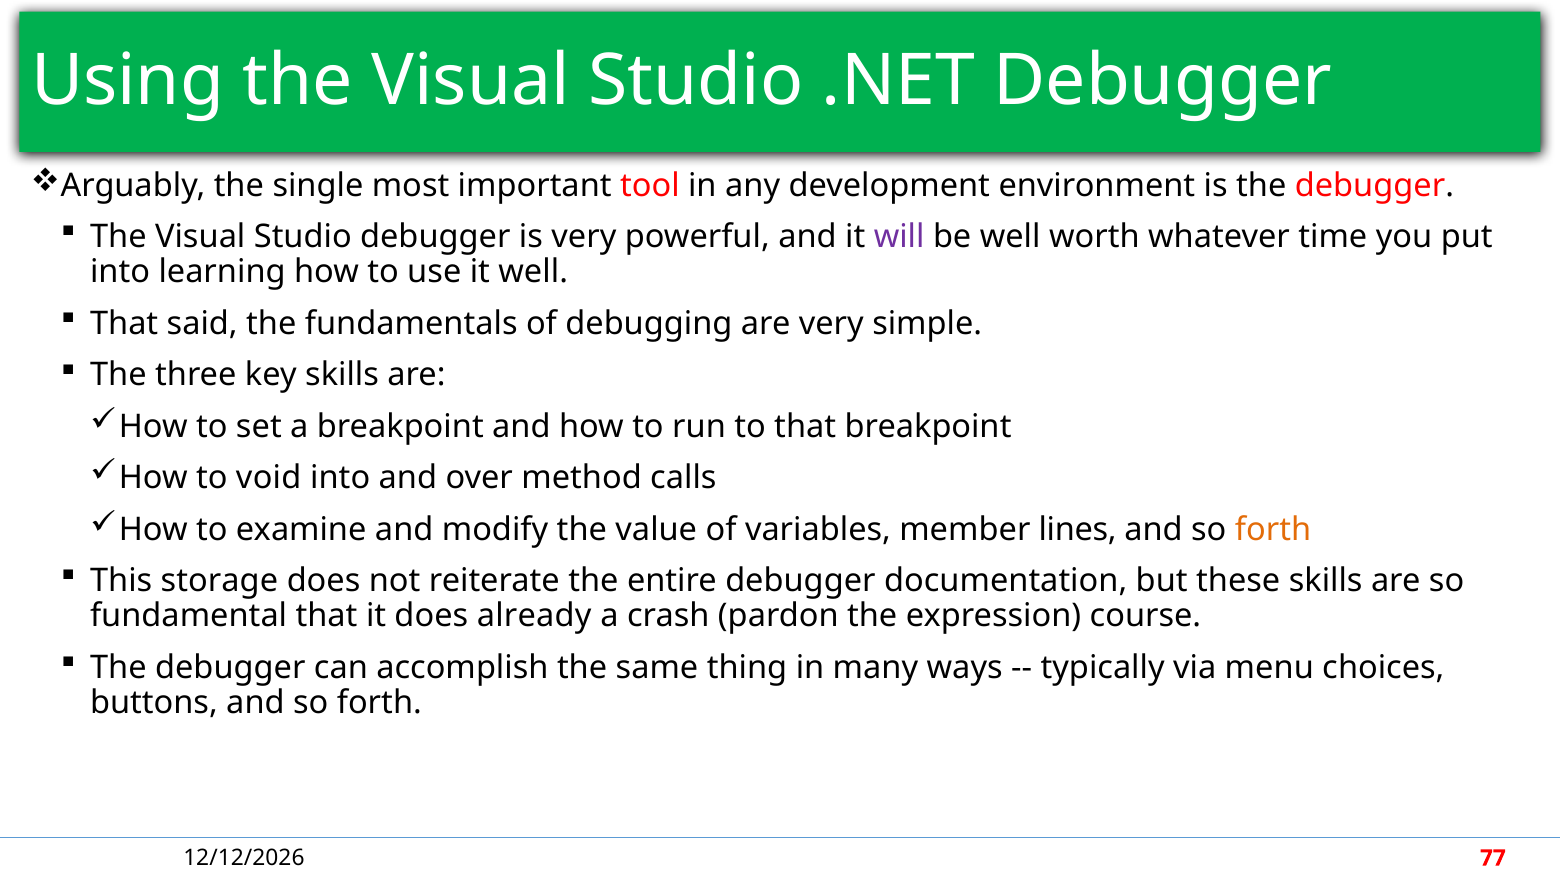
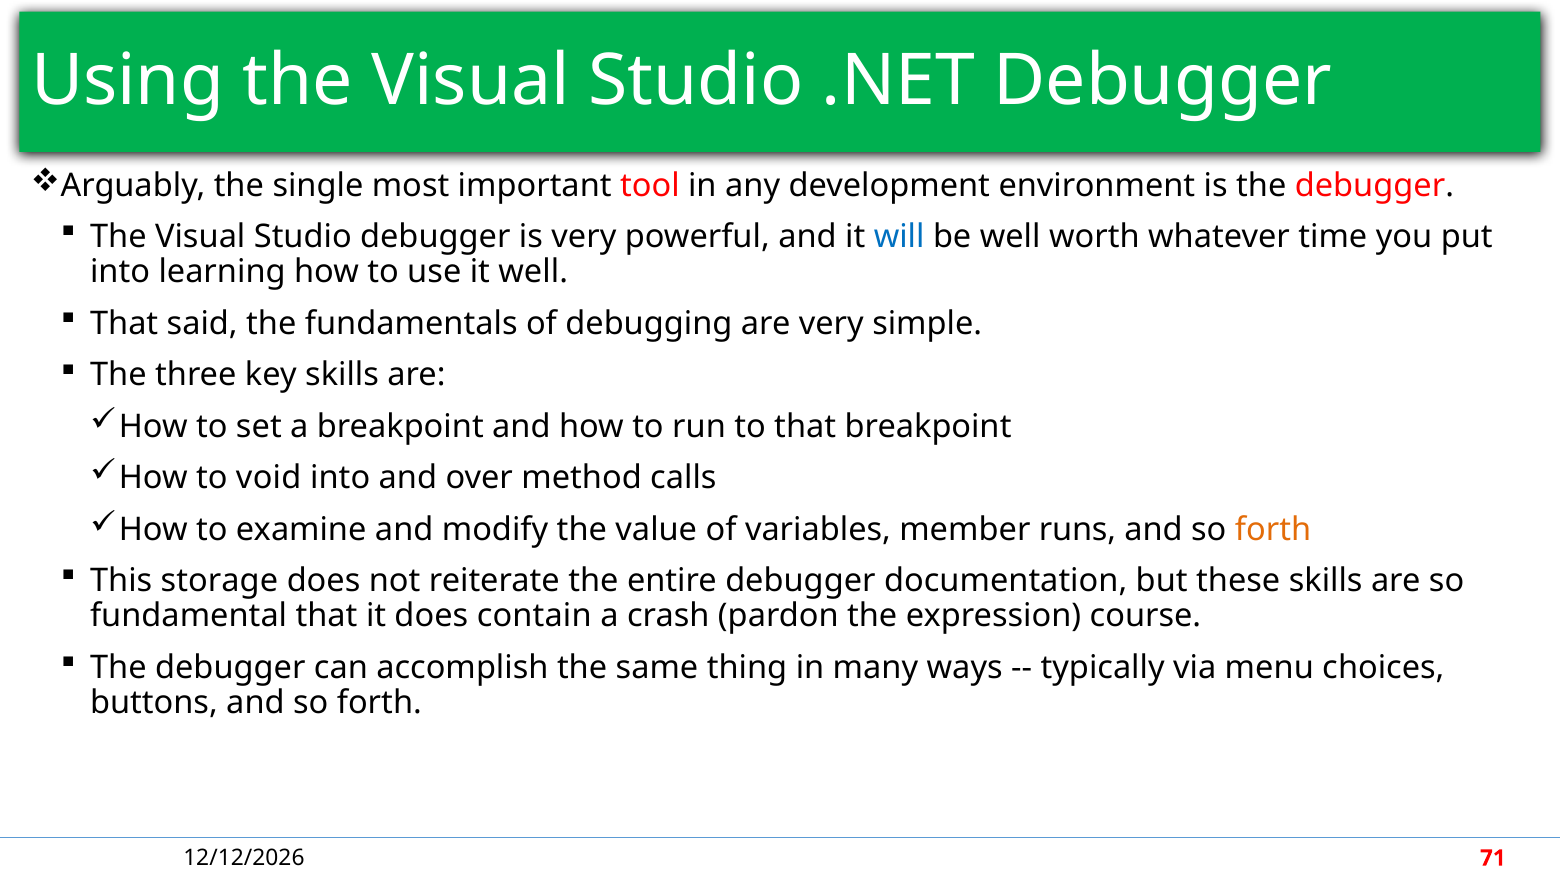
will colour: purple -> blue (899, 237)
lines: lines -> runs (1078, 529)
already: already -> contain (534, 616)
77: 77 -> 71 (1493, 858)
